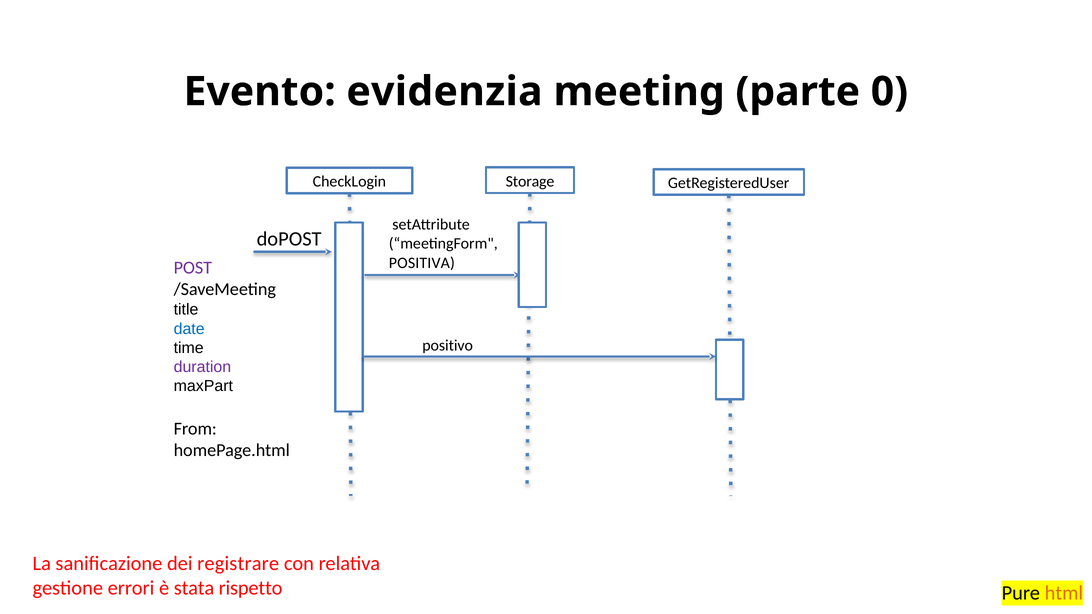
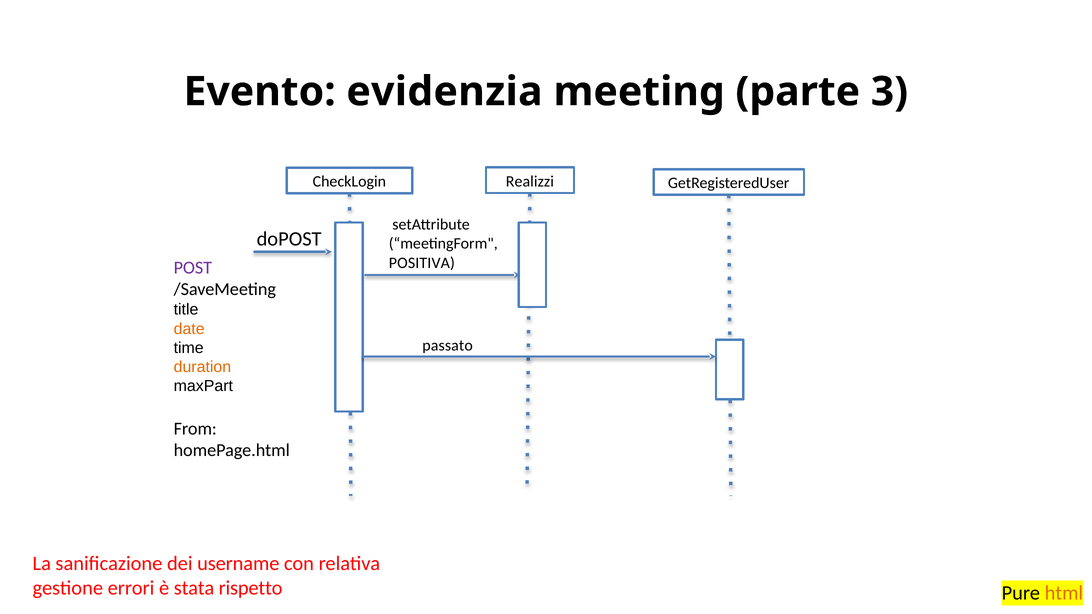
0: 0 -> 3 (889, 92)
Storage: Storage -> Realizzi (530, 181)
date colour: blue -> orange (189, 329)
positivo: positivo -> passato (448, 345)
duration colour: purple -> orange (202, 367)
registrare: registrare -> username (238, 563)
